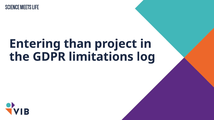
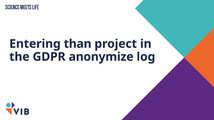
limitations: limitations -> anonymize (101, 57)
